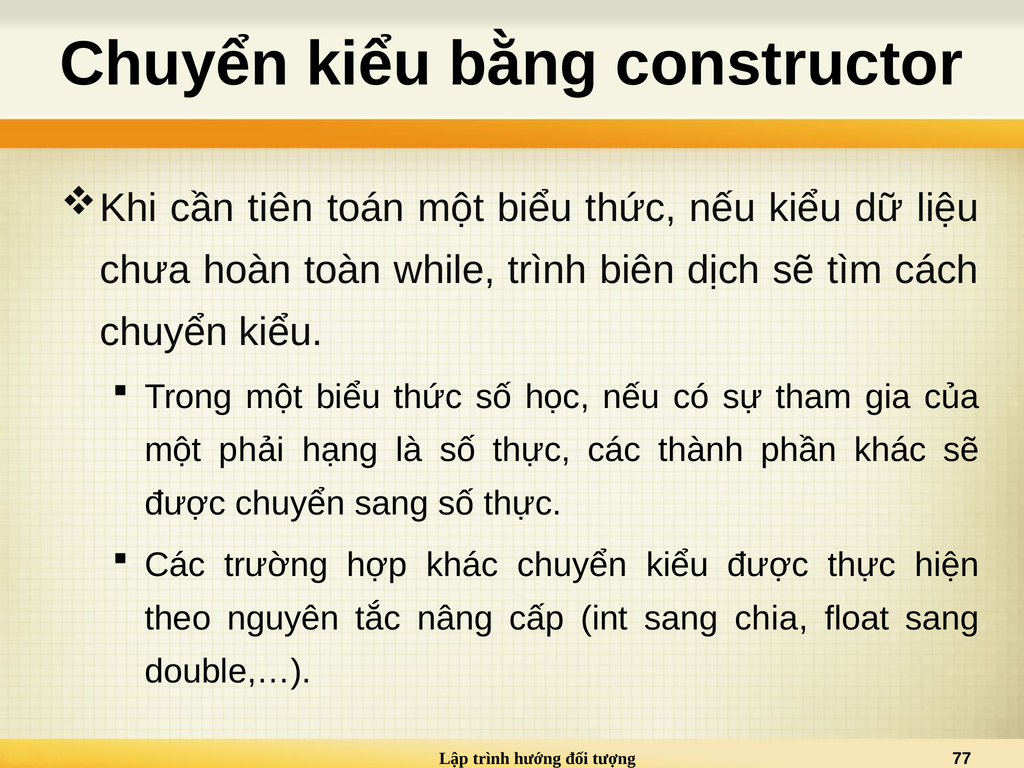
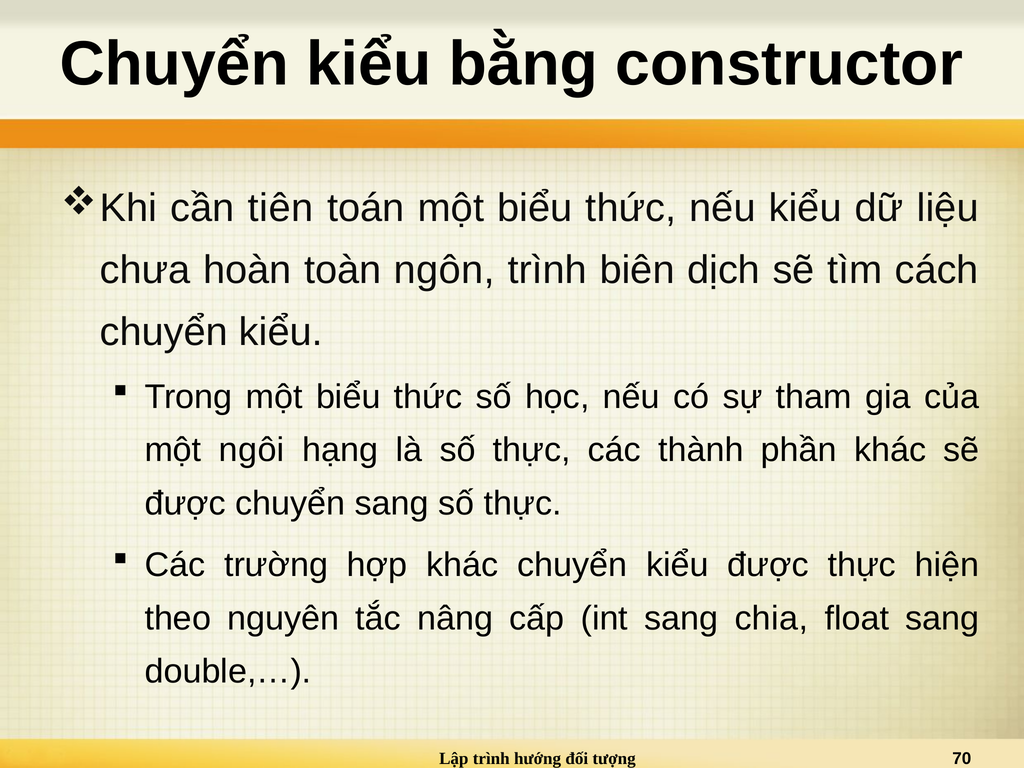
while: while -> ngôn (444, 270)
phải: phải -> ngôi (252, 450)
77: 77 -> 70 (962, 759)
